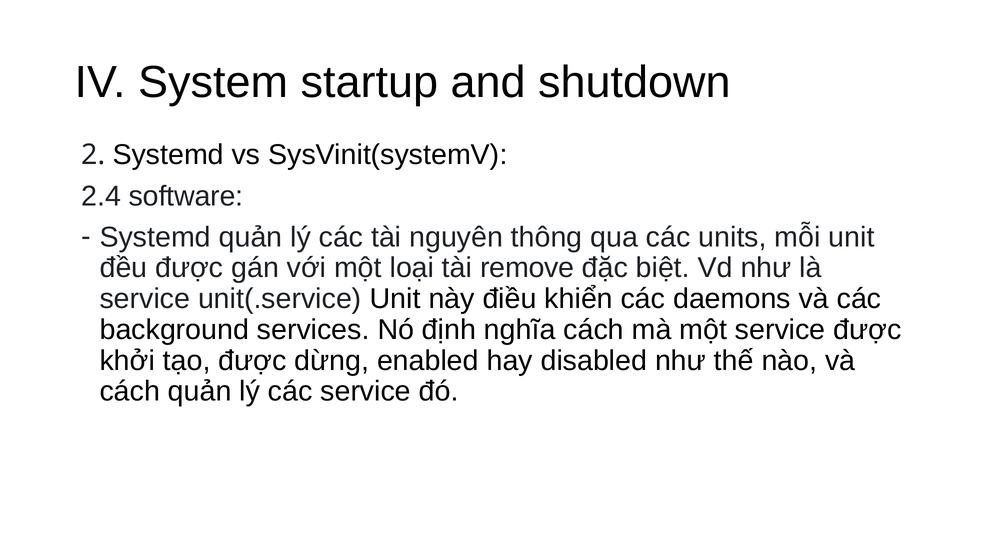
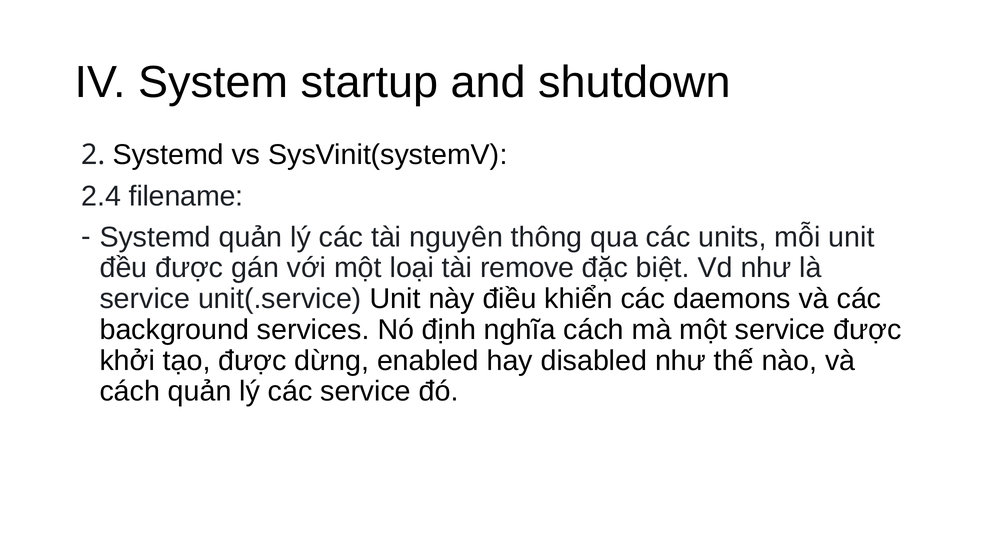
software: software -> filename (186, 196)
